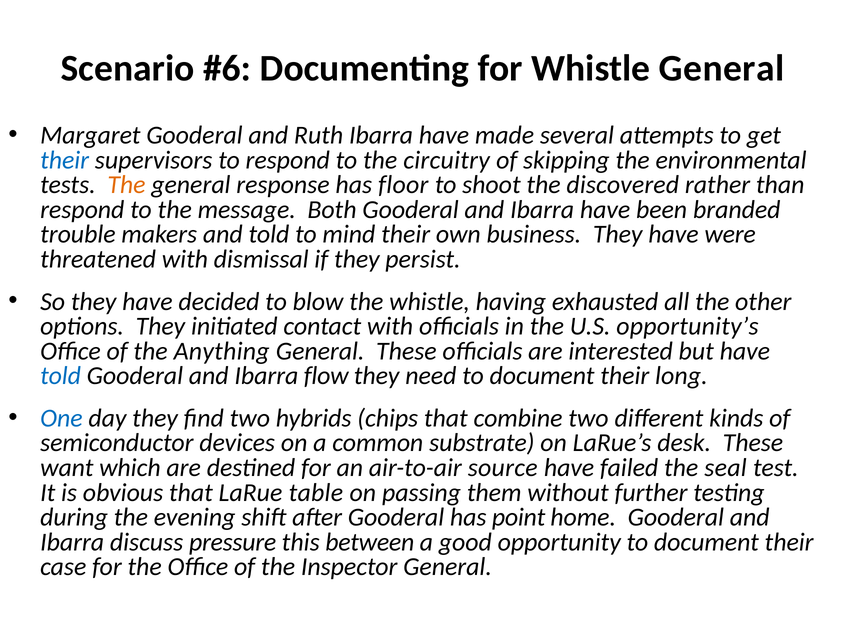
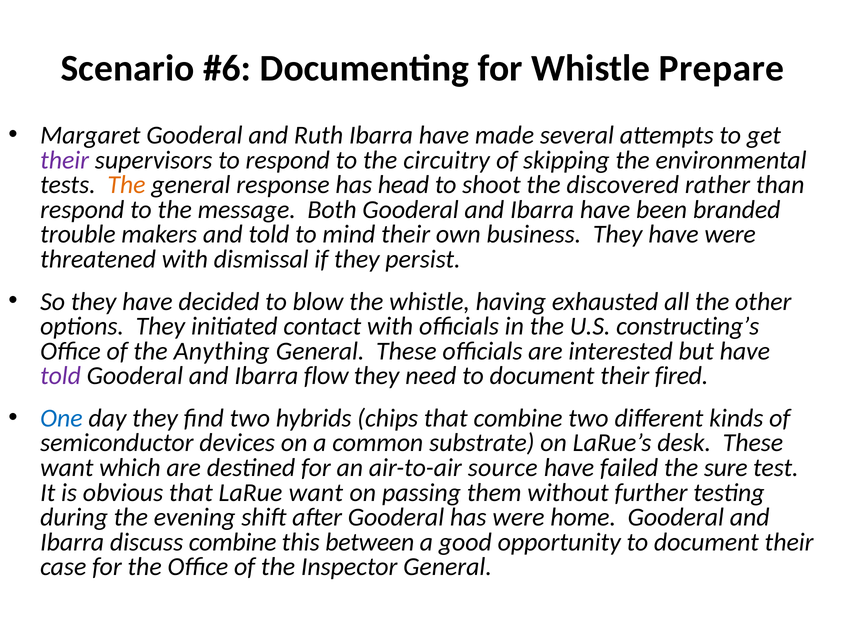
Whistle General: General -> Prepare (722, 68)
their colour: blue -> purple (65, 160)
floor: floor -> head (404, 185)
opportunity’s: opportunity’s -> constructing’s (688, 327)
told colour: blue -> purple (61, 376)
long: long -> fired (682, 376)
seal: seal -> sure (726, 468)
LaRue table: table -> want (316, 493)
has point: point -> were (518, 518)
discuss pressure: pressure -> combine (233, 543)
